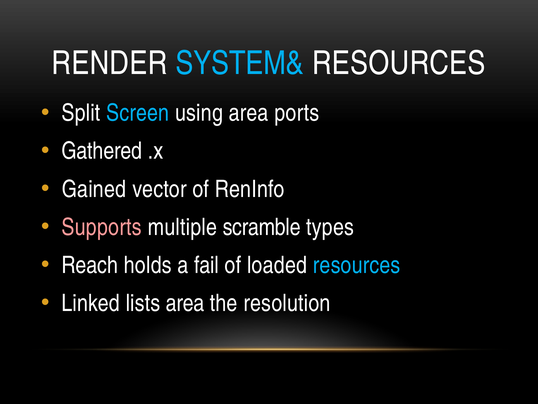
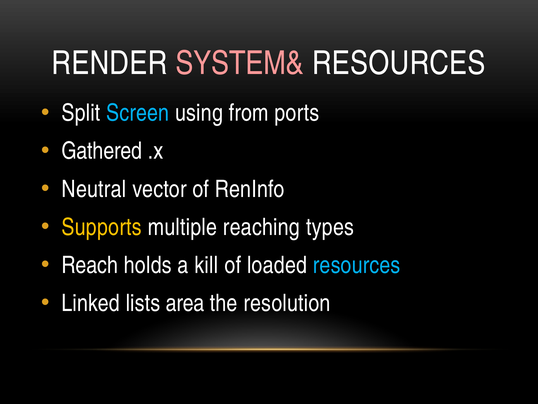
SYSTEM& colour: light blue -> pink (240, 63)
using area: area -> from (249, 113)
Gained: Gained -> Neutral (94, 189)
Supports colour: pink -> yellow (102, 227)
scramble: scramble -> reaching (261, 227)
fail: fail -> kill (206, 265)
